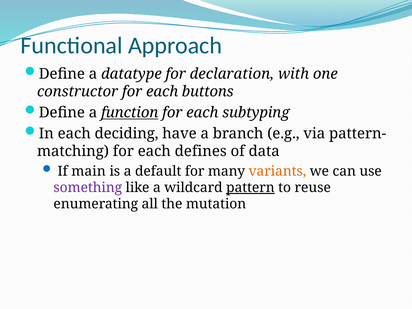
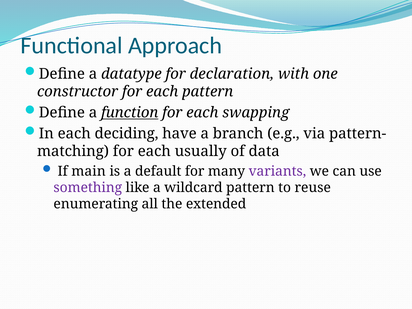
each buttons: buttons -> pattern (208, 92)
subtyping: subtyping -> swapping (256, 113)
defines: defines -> usually (201, 151)
variants colour: orange -> purple (277, 171)
pattern underline: present -> none (250, 188)
mutation: mutation -> extended (216, 204)
